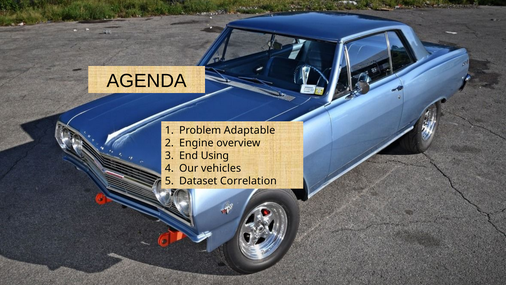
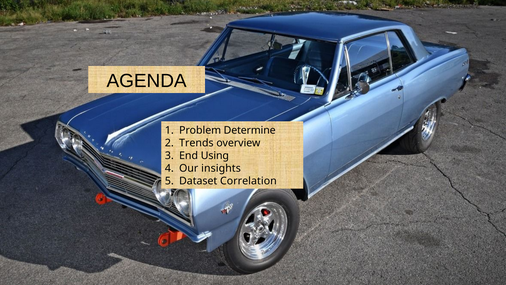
Adaptable: Adaptable -> Determine (250, 130)
Engine: Engine -> Trends (196, 143)
vehicles: vehicles -> insights (221, 168)
